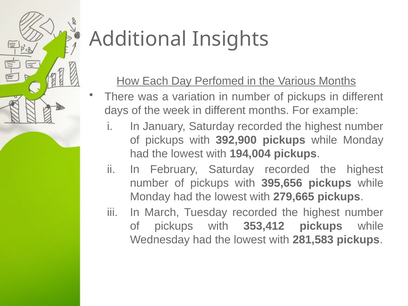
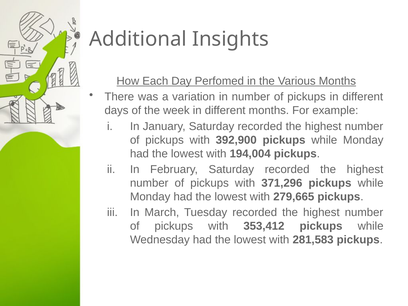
395,656: 395,656 -> 371,296 (282, 183)
